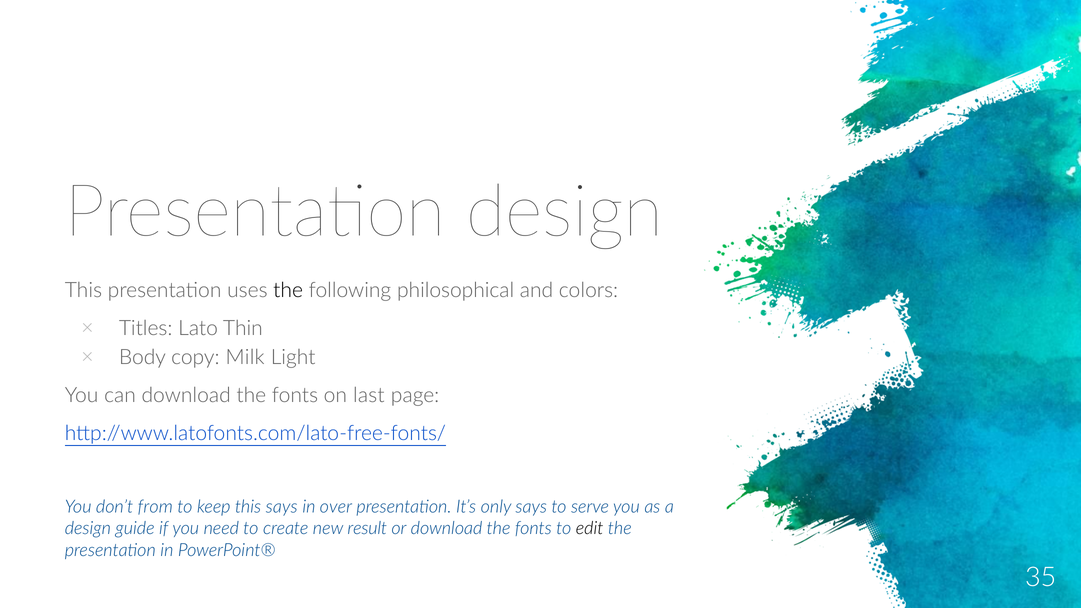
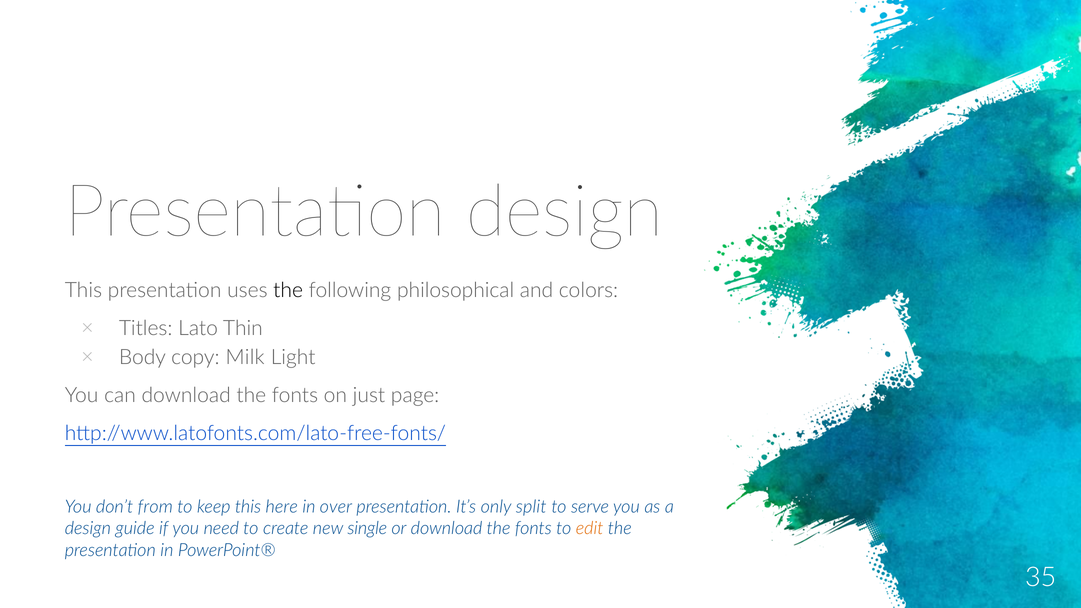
last: last -> just (369, 395)
this says: says -> here (282, 507)
only says: says -> split (531, 507)
result: result -> single (367, 529)
edit colour: black -> orange (590, 529)
